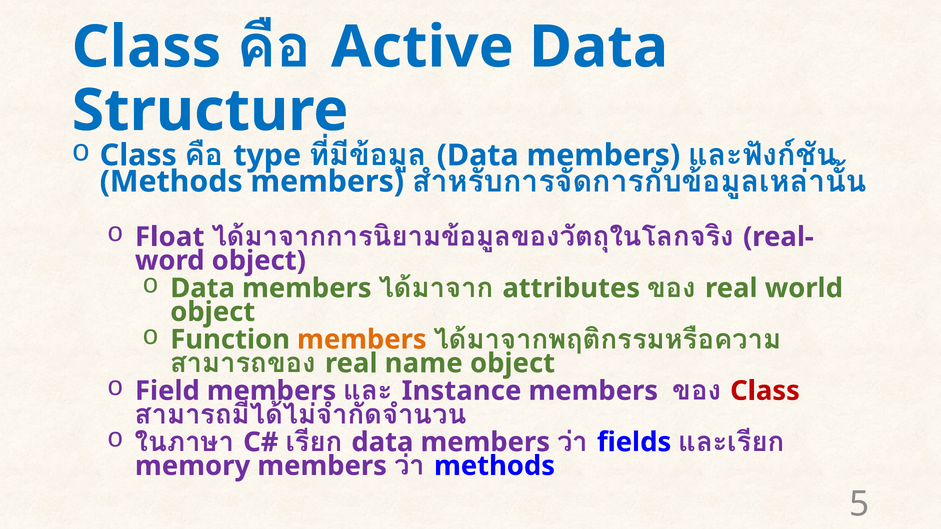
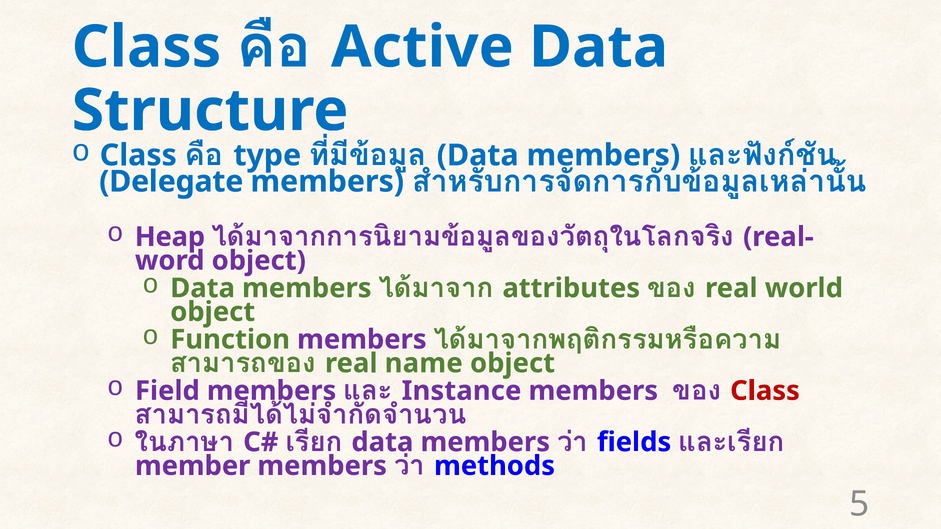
Methods: Methods -> Delegate (171, 182)
Float: Float -> Heap (170, 237)
members colour: orange -> purple (362, 340)
memory: memory -> member (193, 466)
